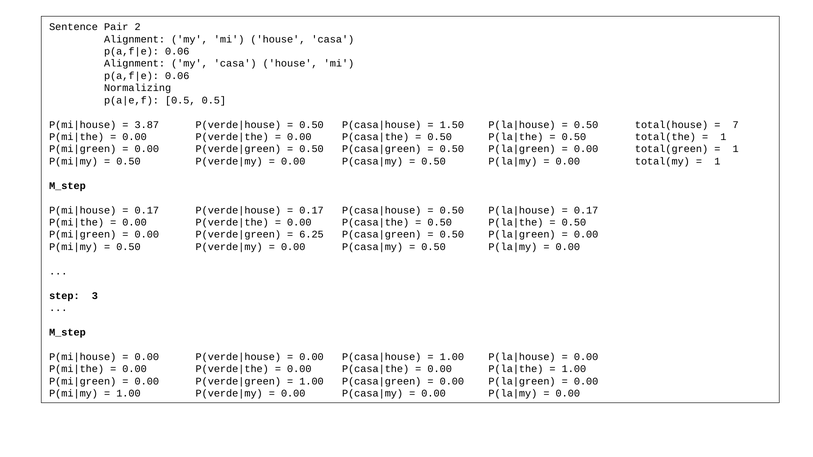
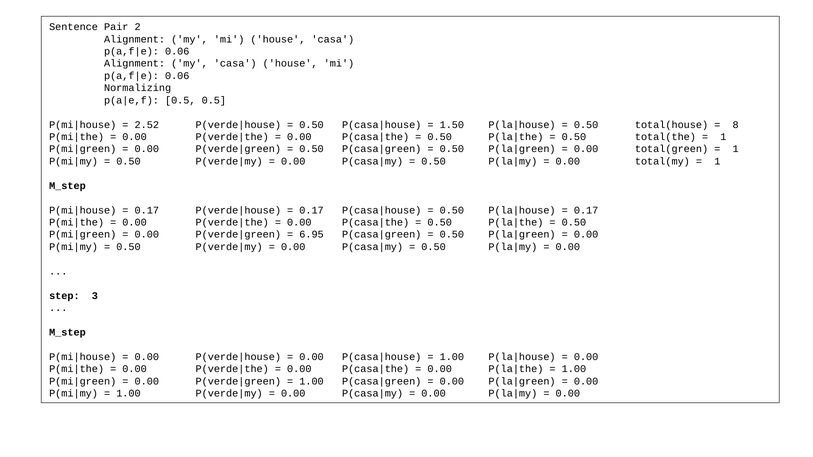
3.87: 3.87 -> 2.52 (147, 125)
7: 7 -> 8 (736, 125)
6.25: 6.25 -> 6.95 (312, 235)
